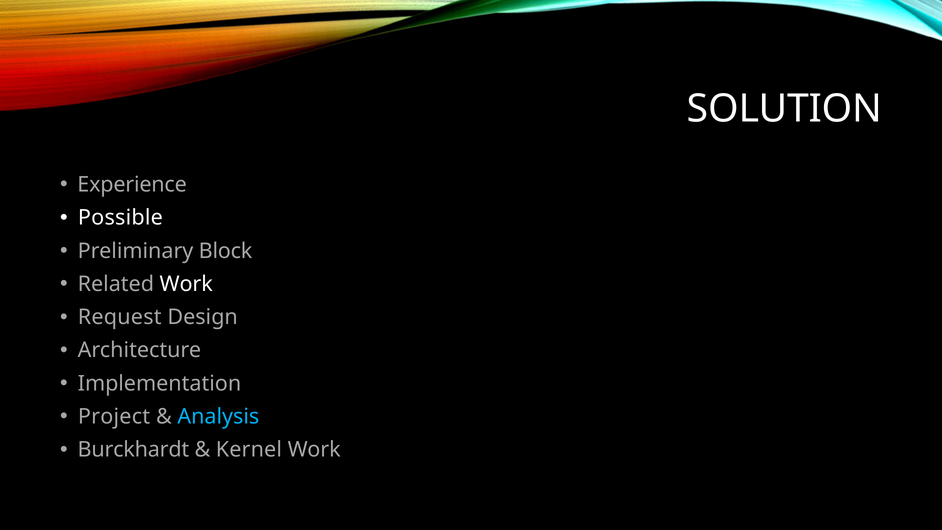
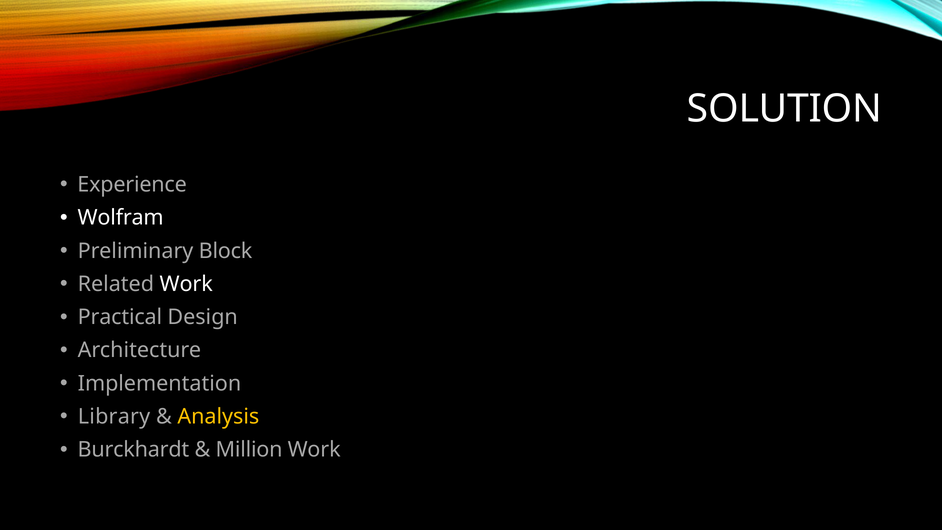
Possible: Possible -> Wolfram (121, 218)
Request: Request -> Practical (120, 317)
Project: Project -> Library (114, 416)
Analysis colour: light blue -> yellow (218, 416)
Kernel: Kernel -> Million (249, 450)
